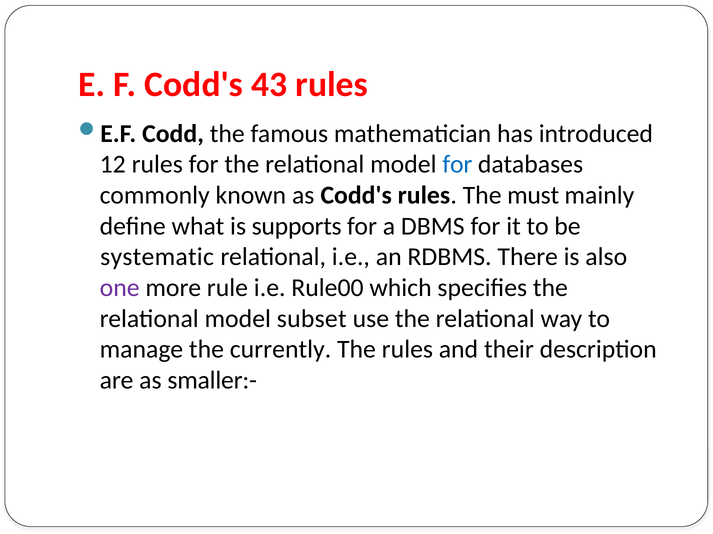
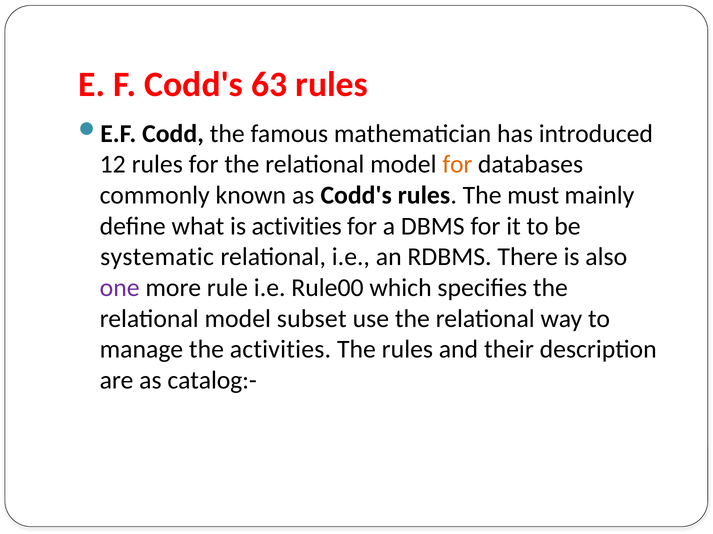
43: 43 -> 63 (269, 84)
for colour: blue -> orange (457, 165)
is supports: supports -> activities (297, 226)
the currently: currently -> activities (280, 350)
smaller:-: smaller:- -> catalog:- (212, 381)
